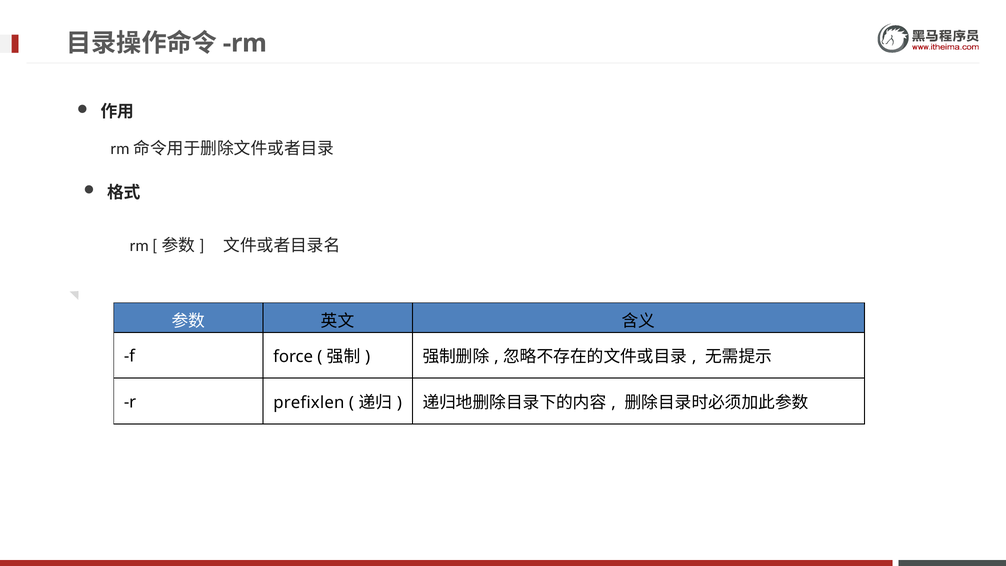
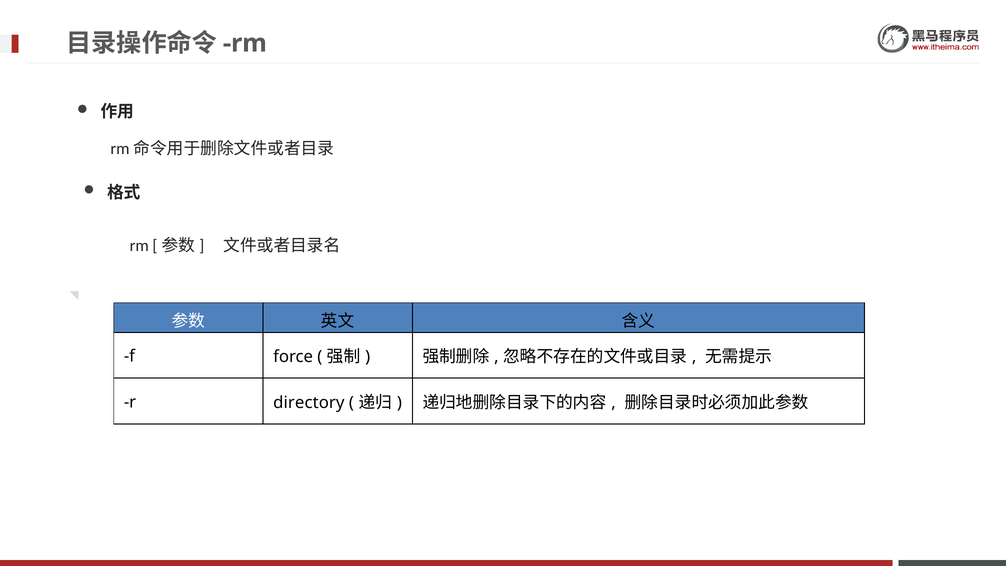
prefixlen: prefixlen -> directory (309, 403)
